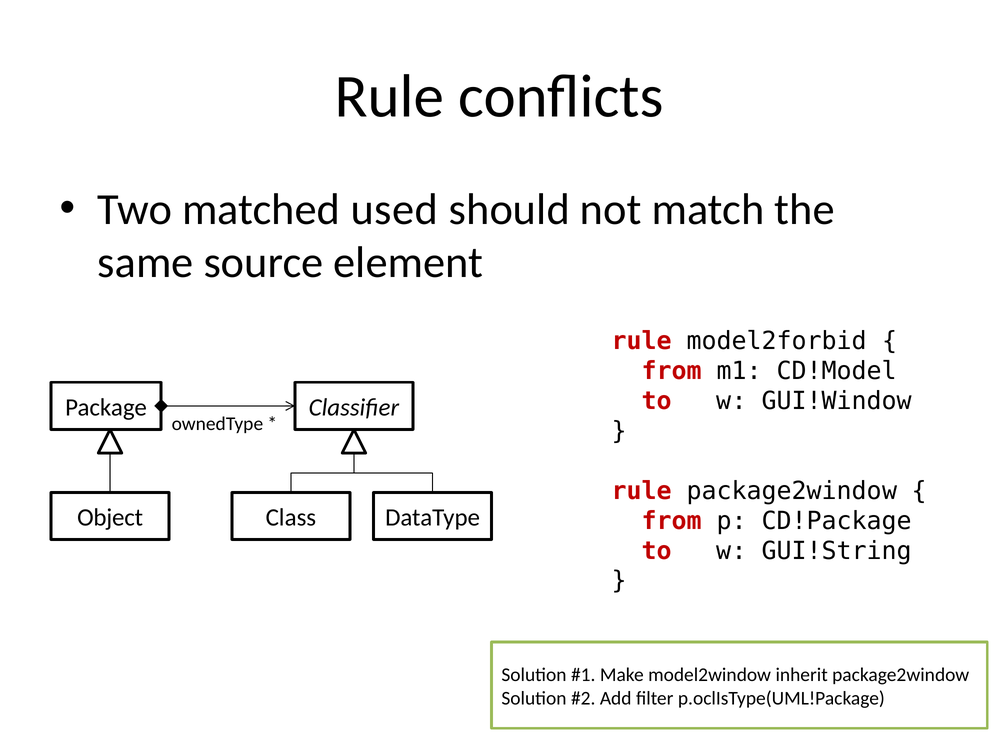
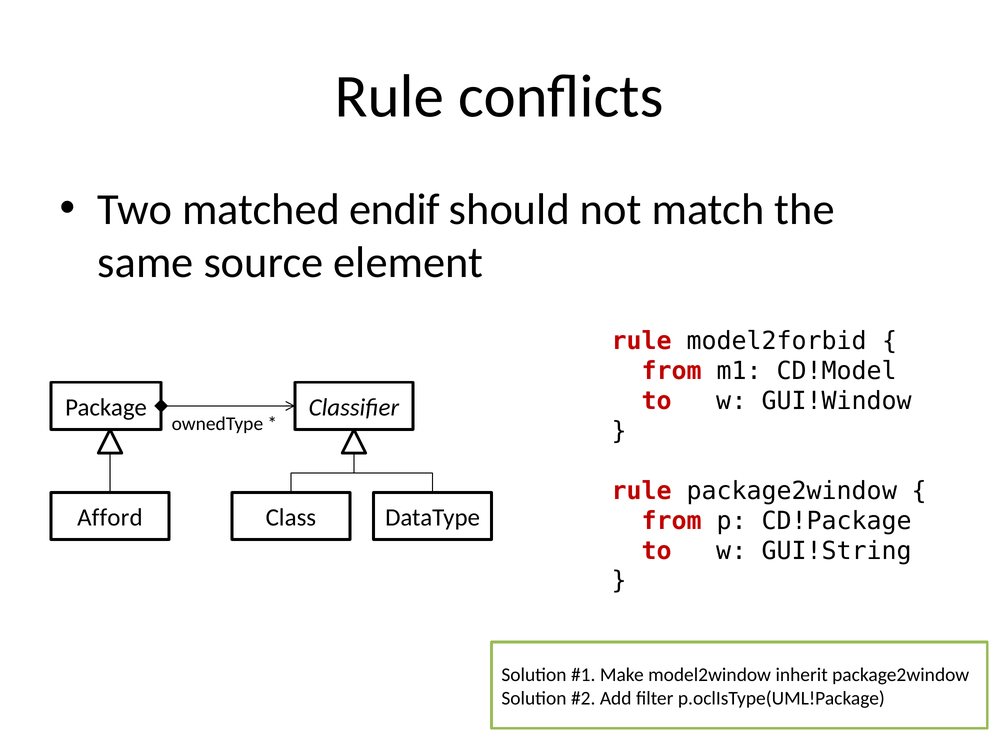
used: used -> endif (395, 210)
Object: Object -> Afford (110, 518)
